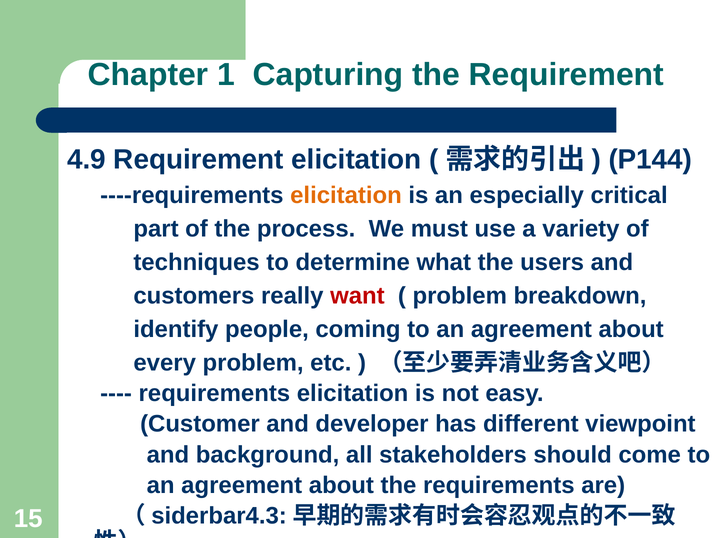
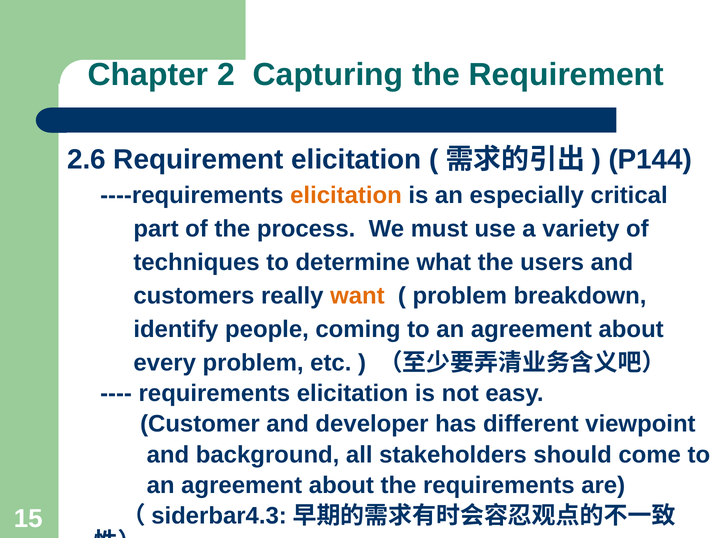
1: 1 -> 2 (226, 75)
4.9: 4.9 -> 2.6 (86, 160)
want colour: red -> orange (357, 296)
